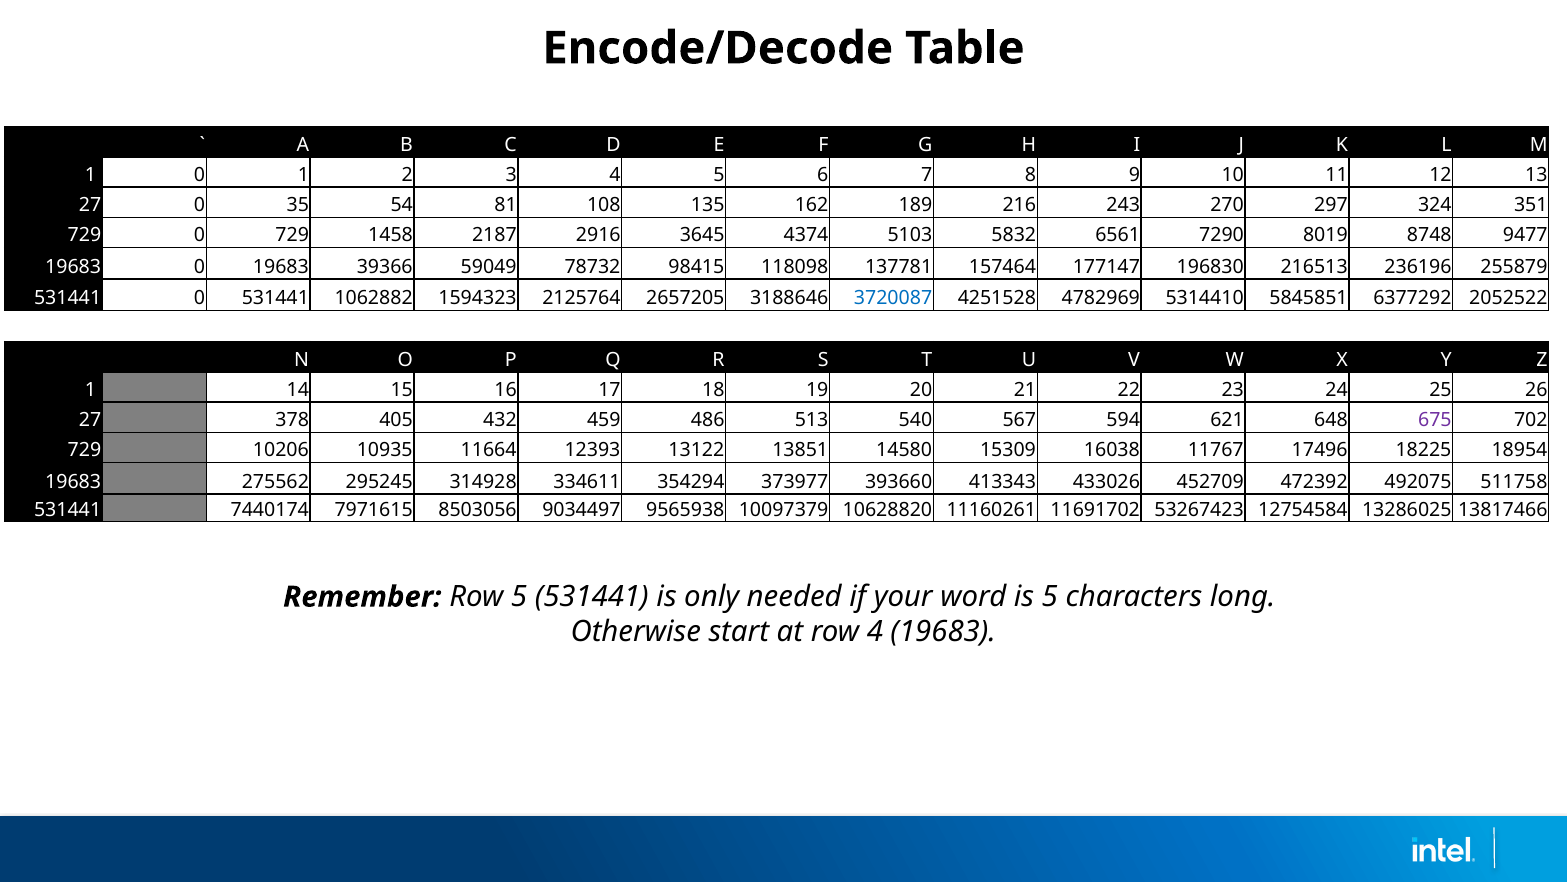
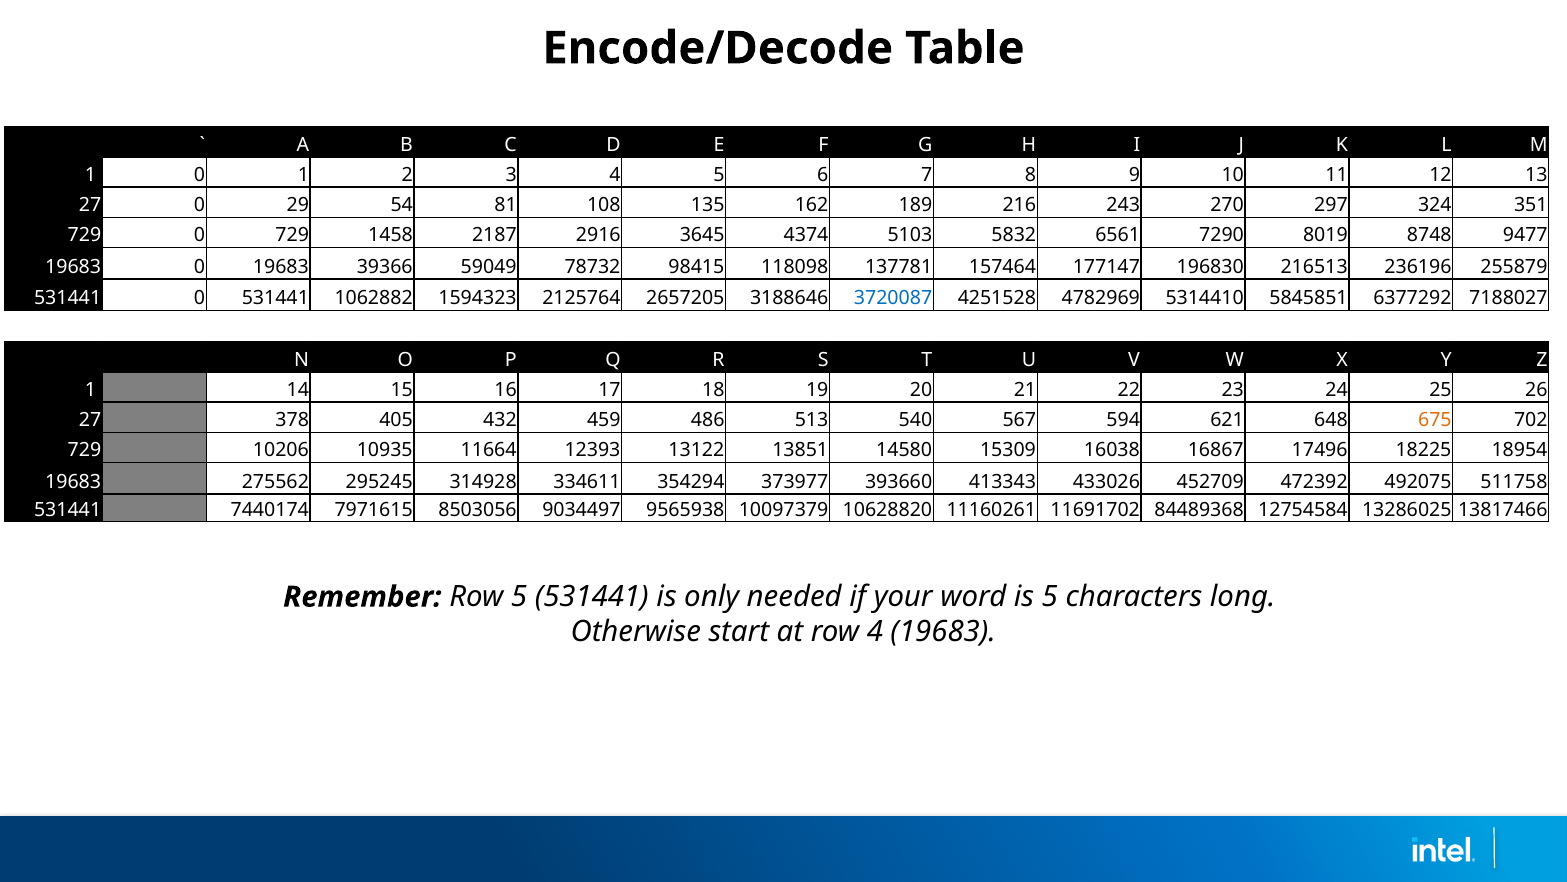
35: 35 -> 29 (298, 205)
2052522: 2052522 -> 7188027 (1508, 298)
675 colour: purple -> orange (1435, 420)
11767: 11767 -> 16867 (1216, 450)
53267423: 53267423 -> 84489368 (1199, 509)
